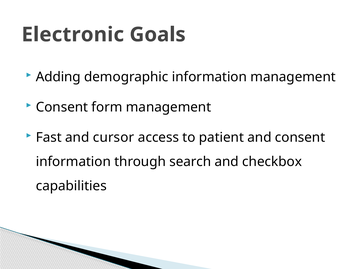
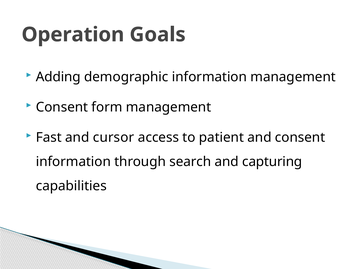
Electronic: Electronic -> Operation (73, 35)
checkbox: checkbox -> capturing (272, 162)
